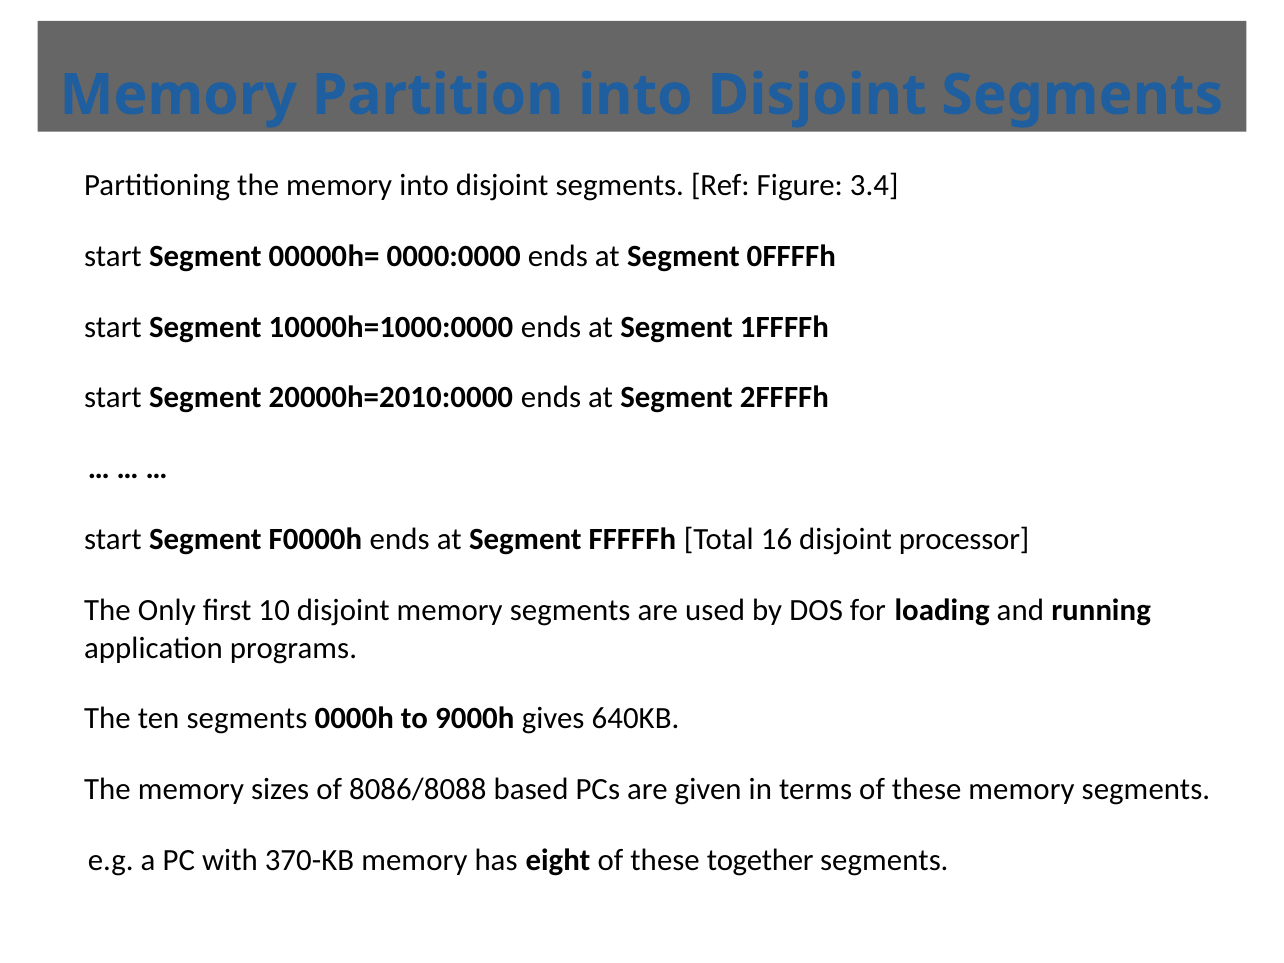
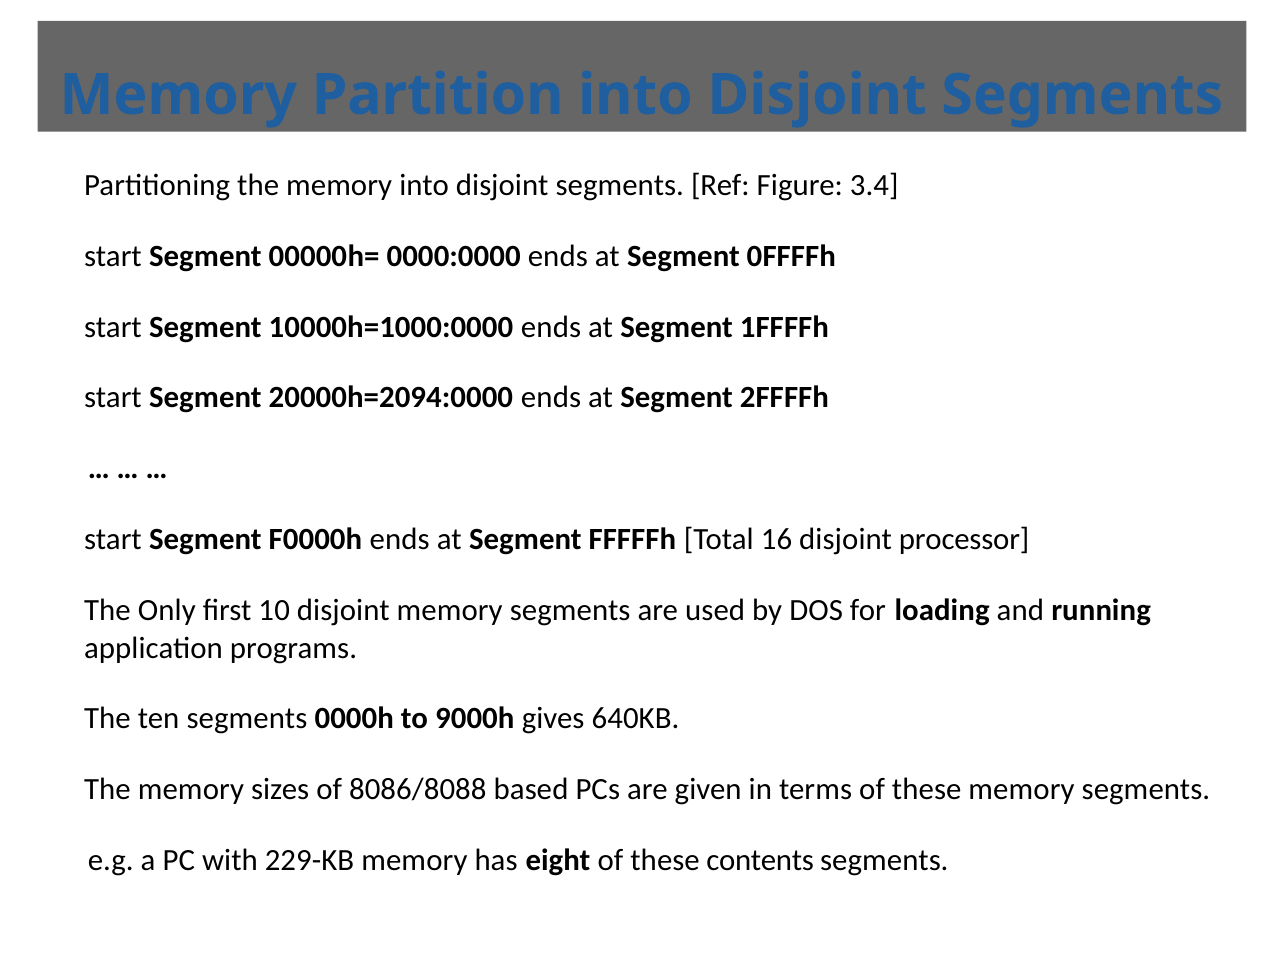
20000h=2010:0000: 20000h=2010:0000 -> 20000h=2094:0000 (391, 398)
370-KB: 370-KB -> 229-KB (309, 861)
together: together -> contents (760, 861)
